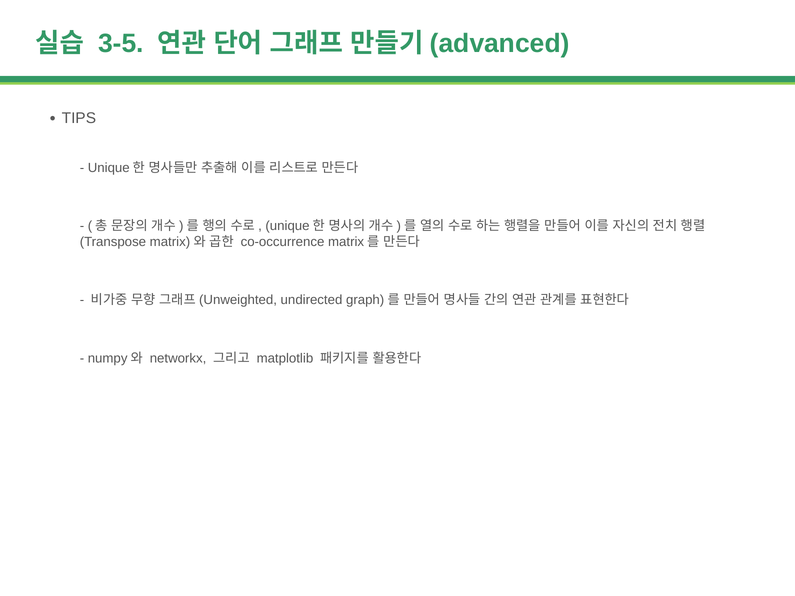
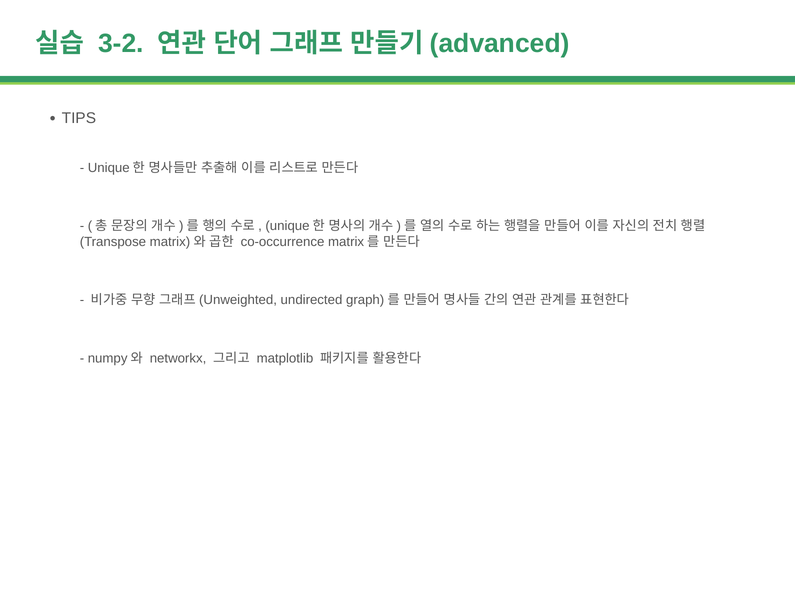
3-5: 3-5 -> 3-2 (121, 44)
